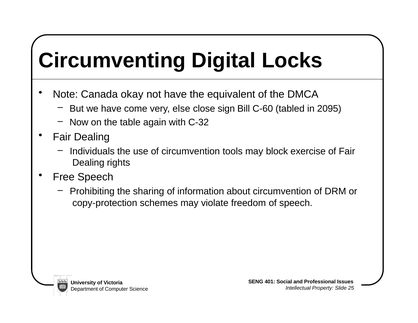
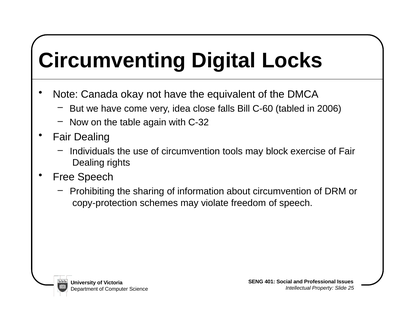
else: else -> idea (181, 109)
sign: sign -> falls (226, 109)
2095: 2095 -> 2006 (329, 109)
